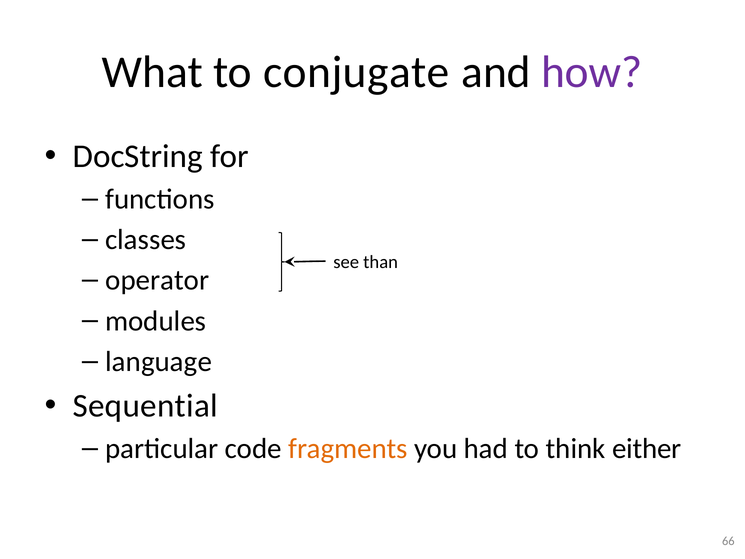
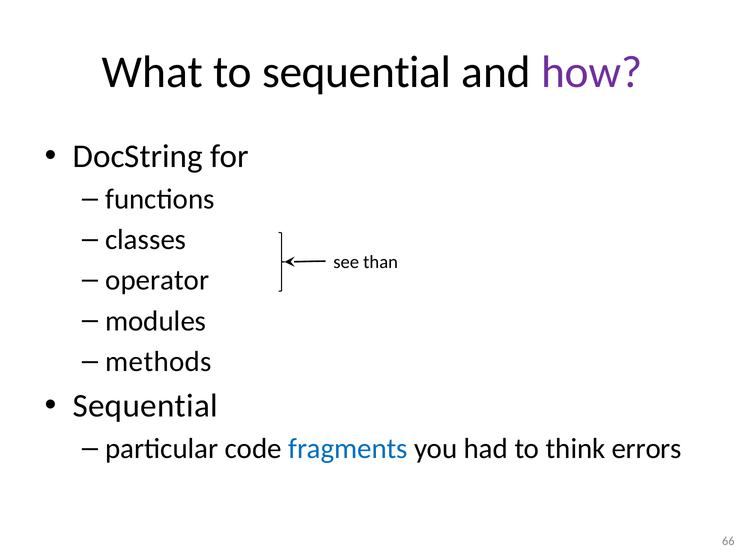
to conjugate: conjugate -> sequential (357, 72)
language: language -> methods (158, 361)
fragments colour: orange -> blue (348, 448)
either: either -> errors (647, 448)
